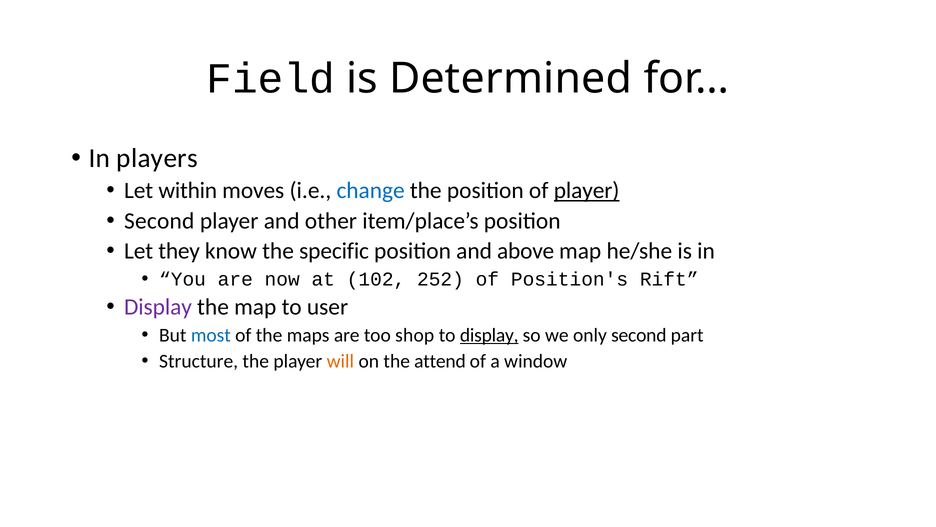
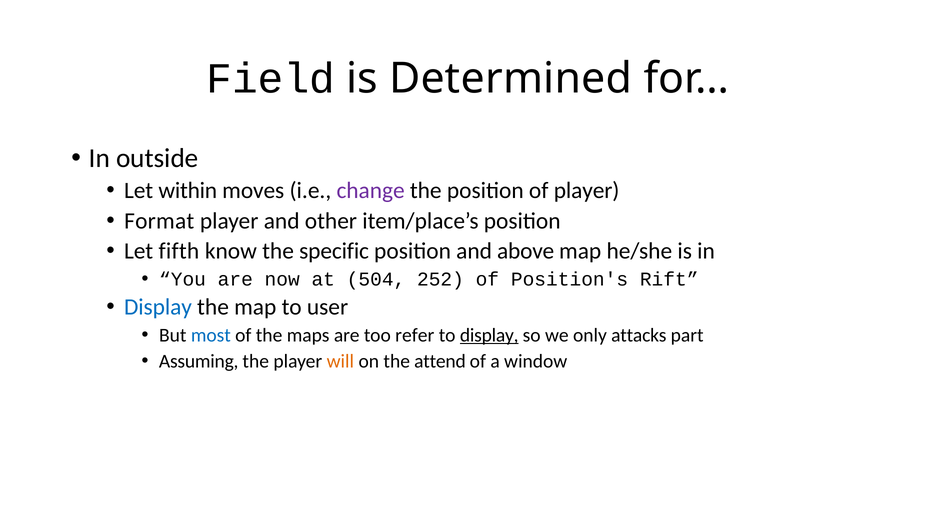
players: players -> outside (157, 158)
change colour: blue -> purple (371, 191)
player underline: present -> none (587, 191)
Second: Second -> Format (159, 221)
they: they -> fifth (179, 251)
102: 102 -> 504 (376, 279)
Display colour: purple -> blue (158, 307)
shop: shop -> refer (415, 335)
only second: second -> attacks (639, 335)
Structure: Structure -> Assuming (199, 361)
